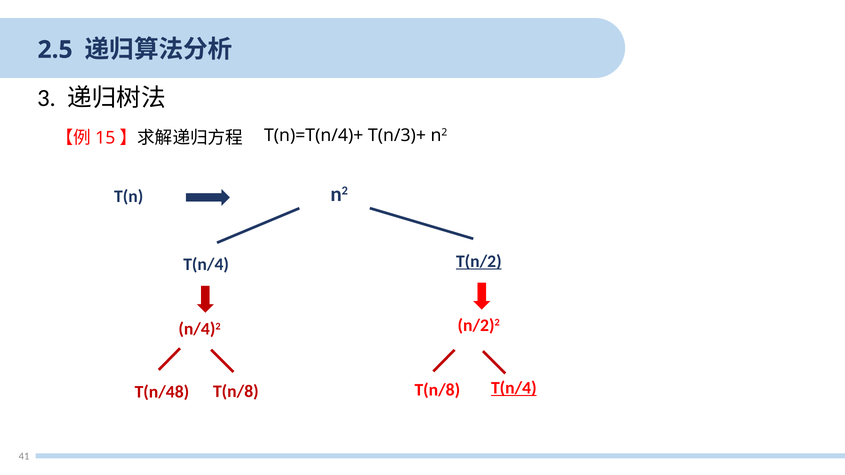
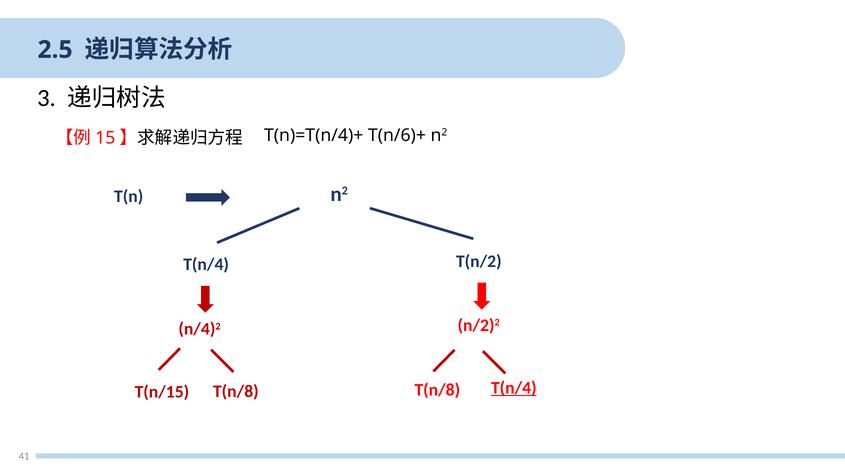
T(n/3)+: T(n/3)+ -> T(n/6)+ (397, 135)
T(n/2 underline: present -> none (479, 262)
T(n/48: T(n/48 -> T(n/15 (162, 392)
